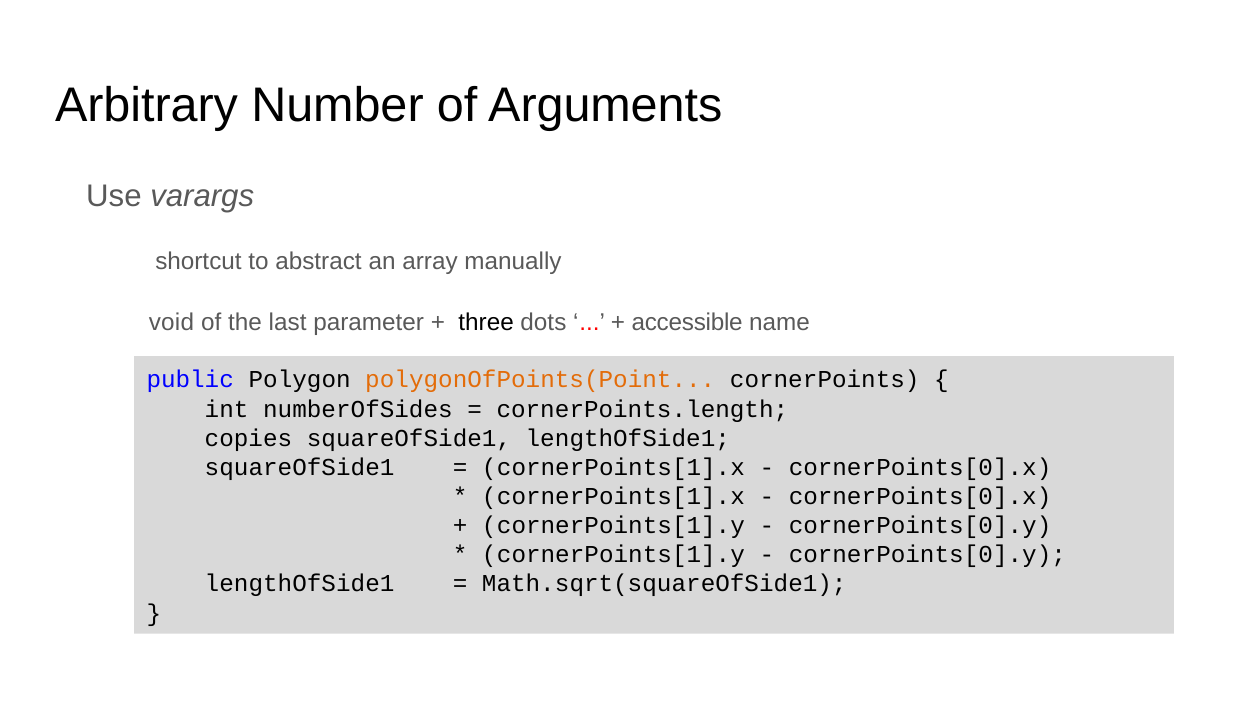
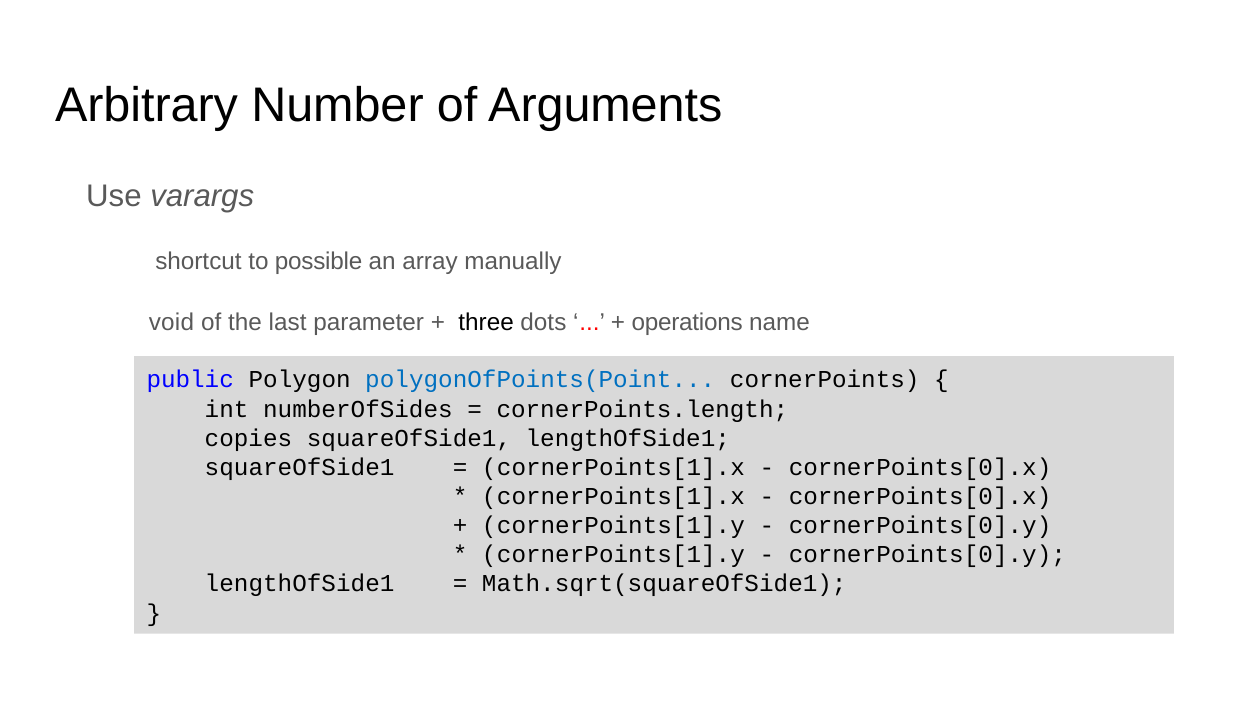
abstract: abstract -> possible (319, 261)
accessible: accessible -> operations (687, 322)
polygonOfPoints(Point colour: orange -> blue (540, 380)
